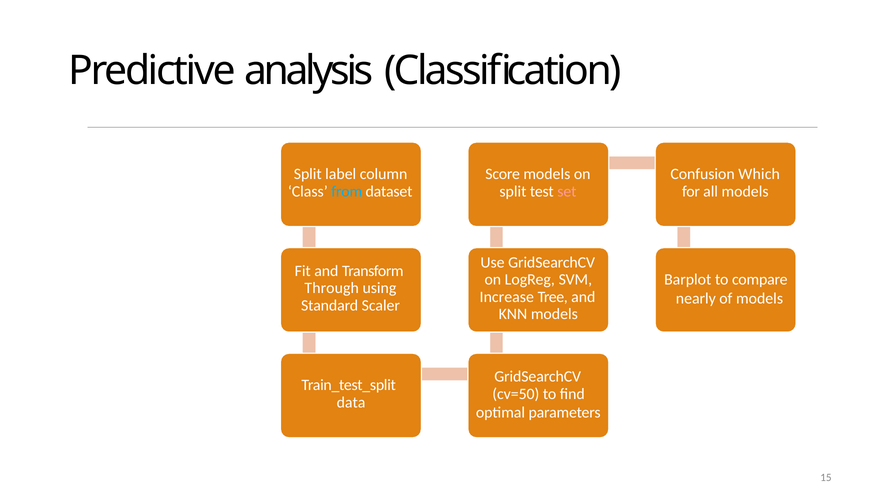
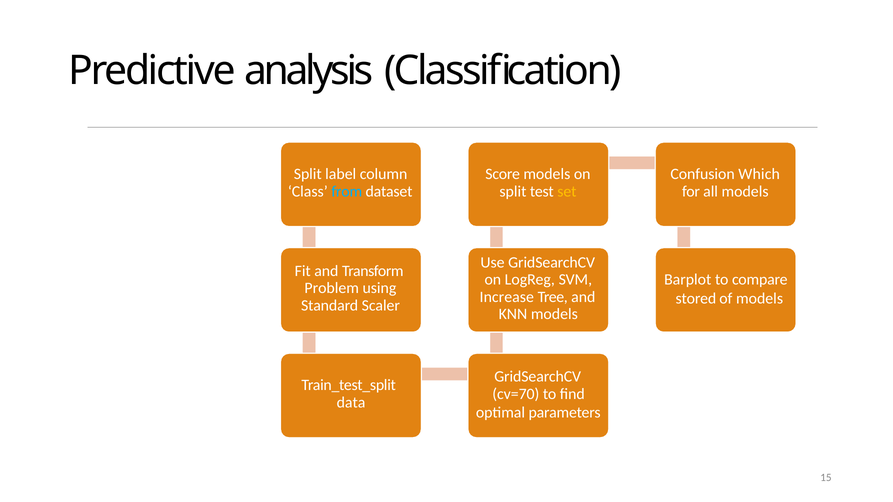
set colour: pink -> yellow (567, 191)
Through: Through -> Problem (332, 288)
nearly: nearly -> stored (696, 299)
cv=50: cv=50 -> cv=70 (516, 394)
